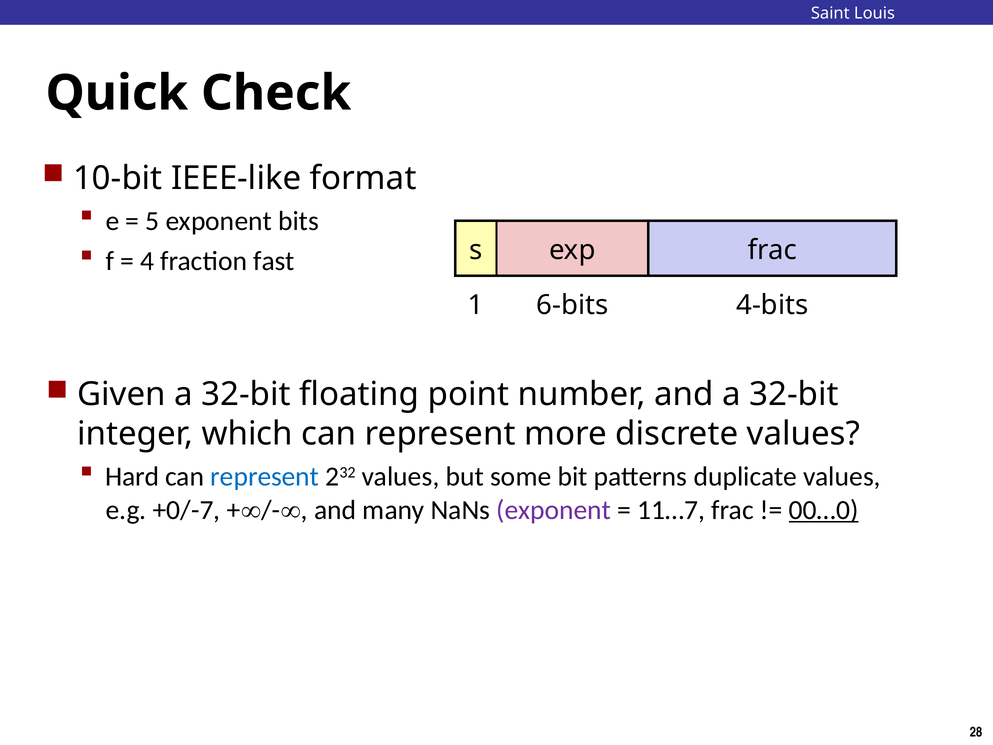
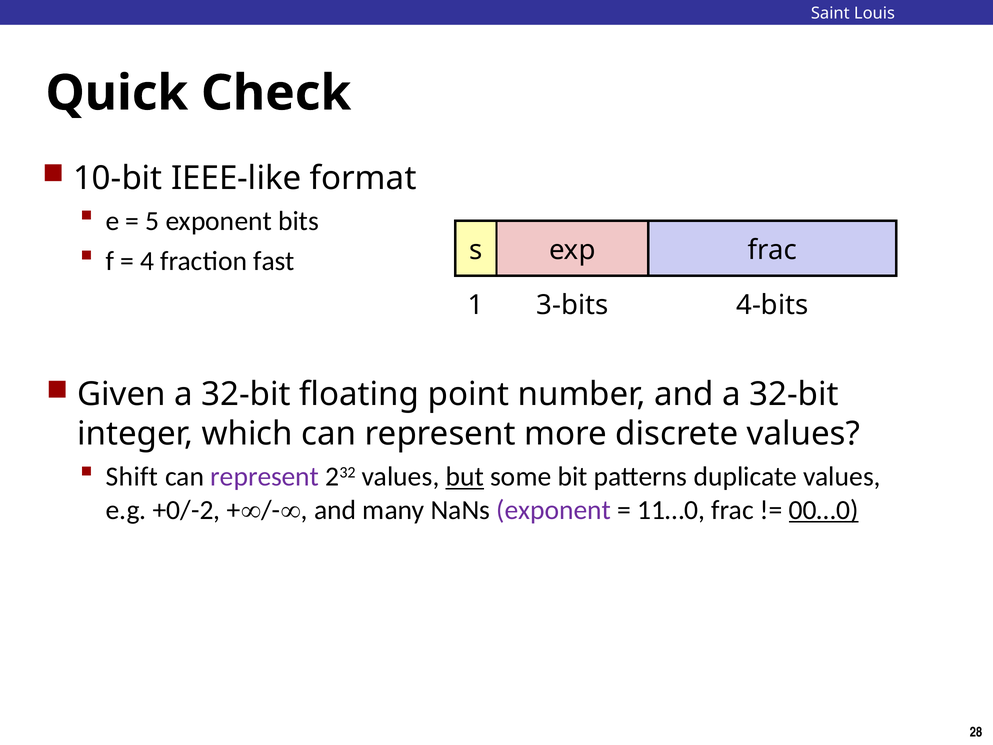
6-bits: 6-bits -> 3-bits (572, 305)
Hard: Hard -> Shift (132, 477)
represent colour: blue -> purple (265, 477)
but underline: none -> present (465, 477)
+0/-7: +0/-7 -> +0/-2 (187, 510)
11…7: 11…7 -> 11…0 (671, 510)
